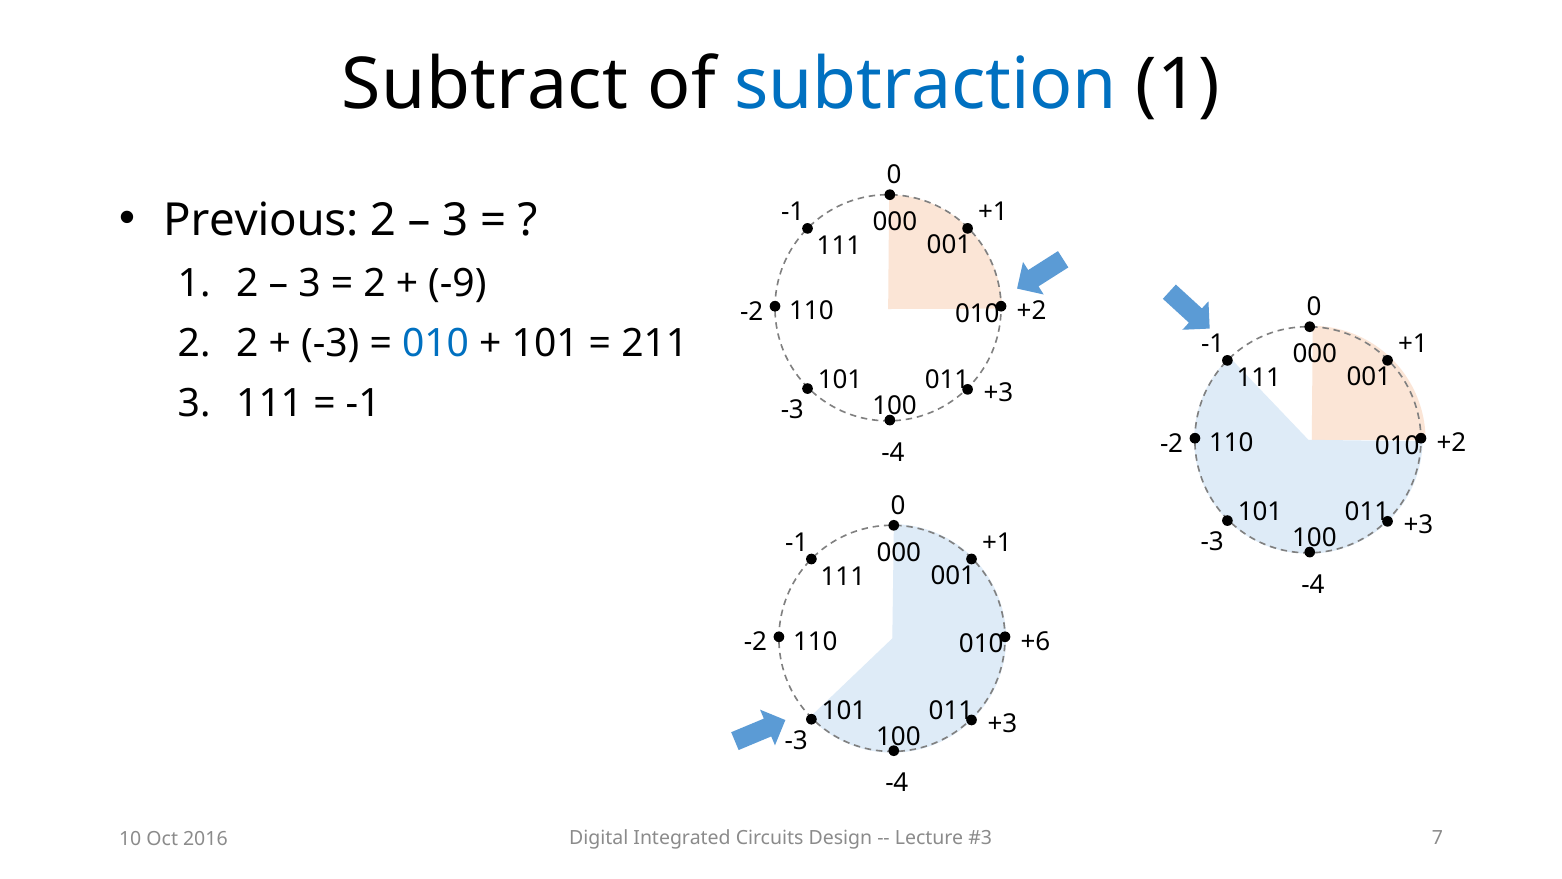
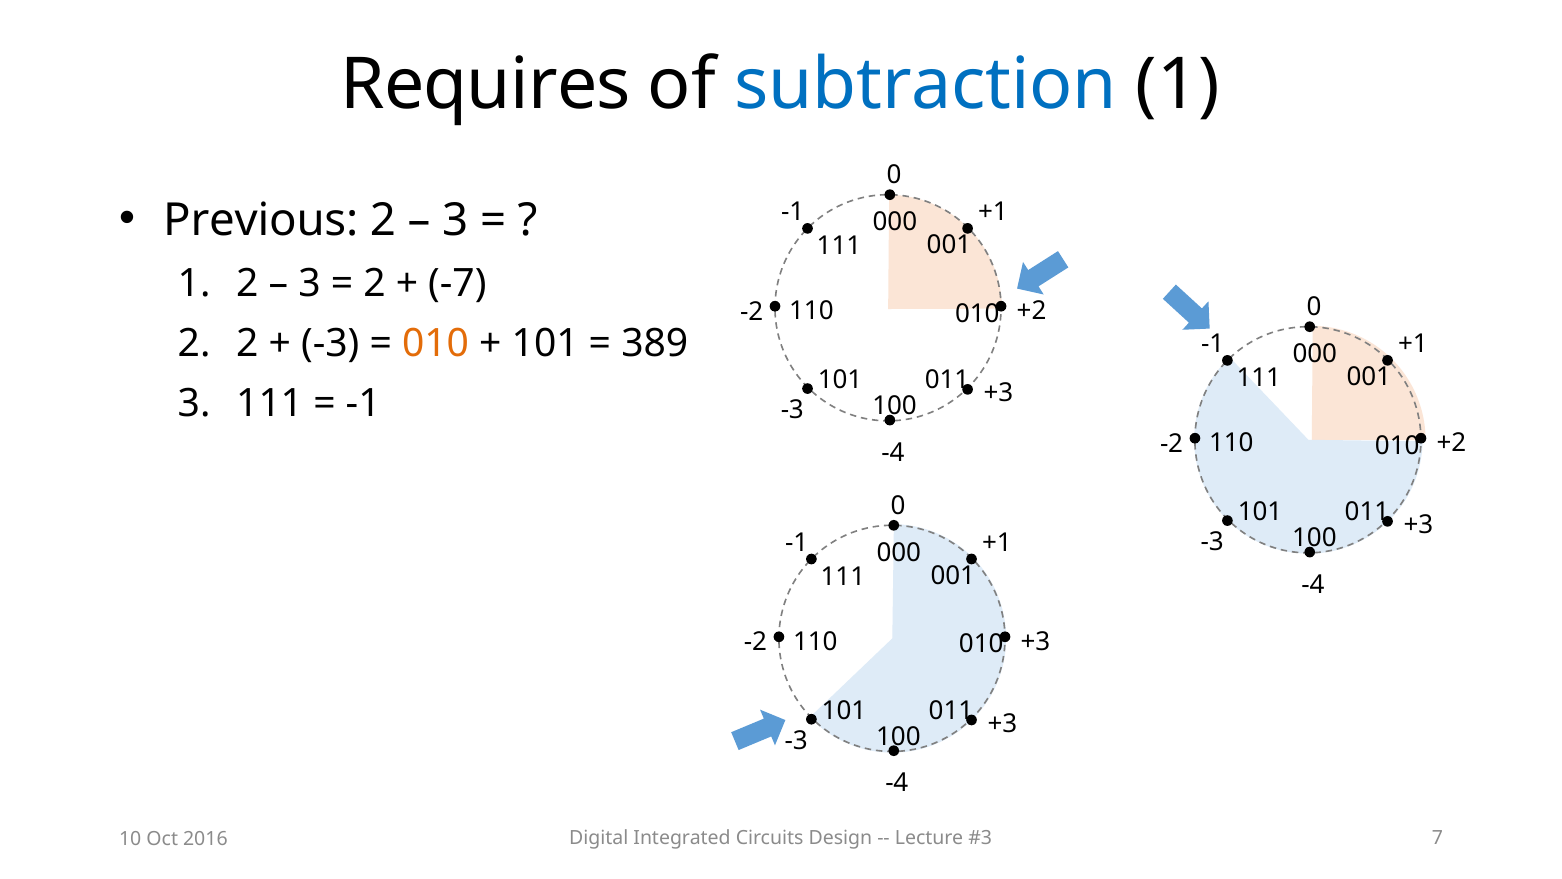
Subtract: Subtract -> Requires (486, 85)
-9: -9 -> -7 (457, 284)
010 colour: blue -> orange (436, 344)
211: 211 -> 389 (655, 344)
+6: +6 -> +3 (1035, 641)
